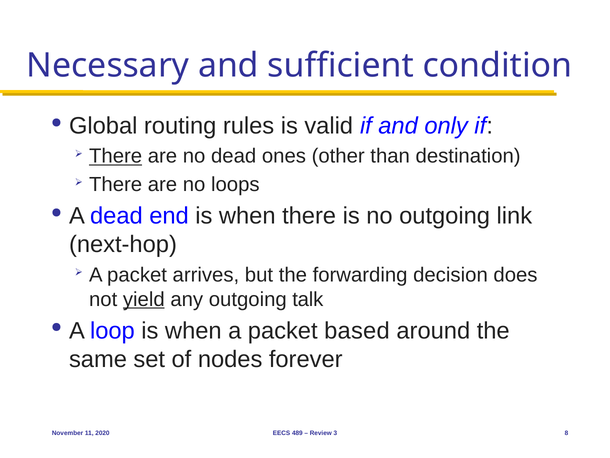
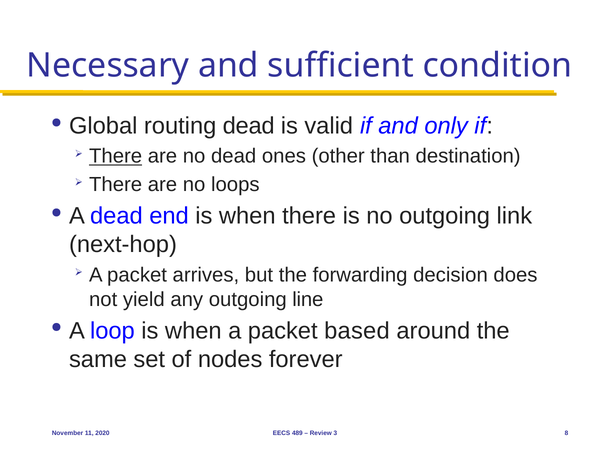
routing rules: rules -> dead (249, 126)
yield underline: present -> none (144, 299)
talk: talk -> line (308, 299)
